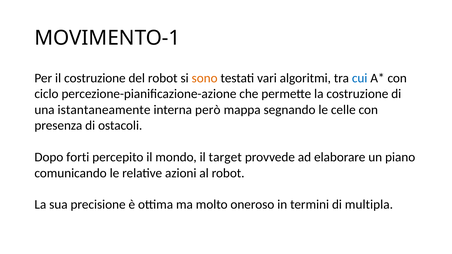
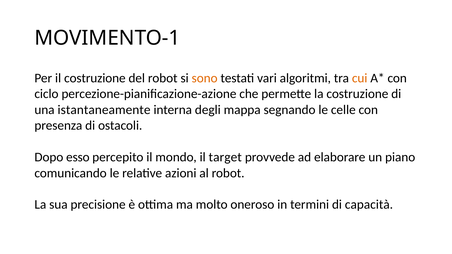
cui colour: blue -> orange (360, 78)
però: però -> degli (208, 110)
forti: forti -> esso (78, 157)
multipla: multipla -> capacità (369, 205)
